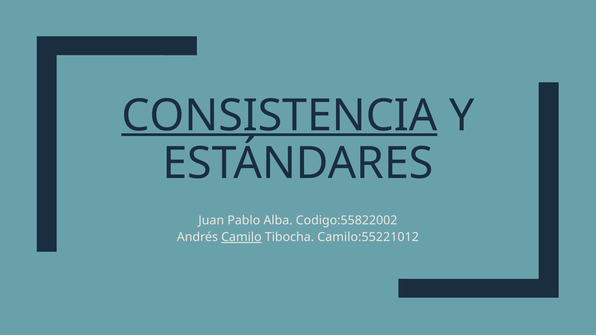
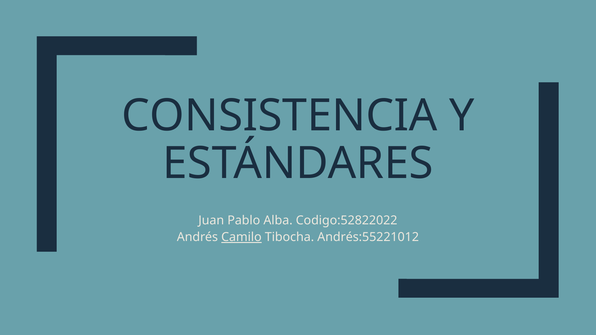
CONSISTENCIA underline: present -> none (280, 116)
Codigo:55822002: Codigo:55822002 -> Codigo:52822022 (347, 221)
Camilo:55221012: Camilo:55221012 -> Andrés:55221012 (368, 237)
